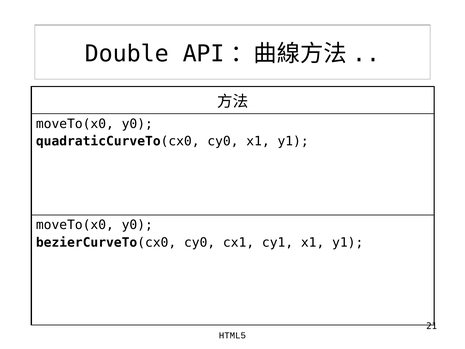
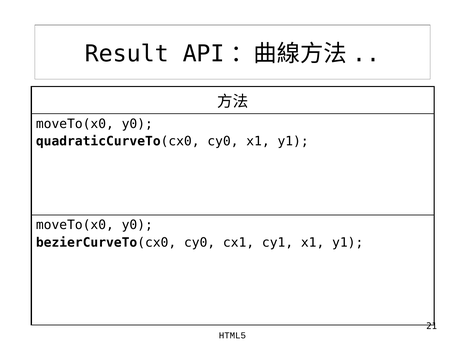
Double: Double -> Result (127, 54)
